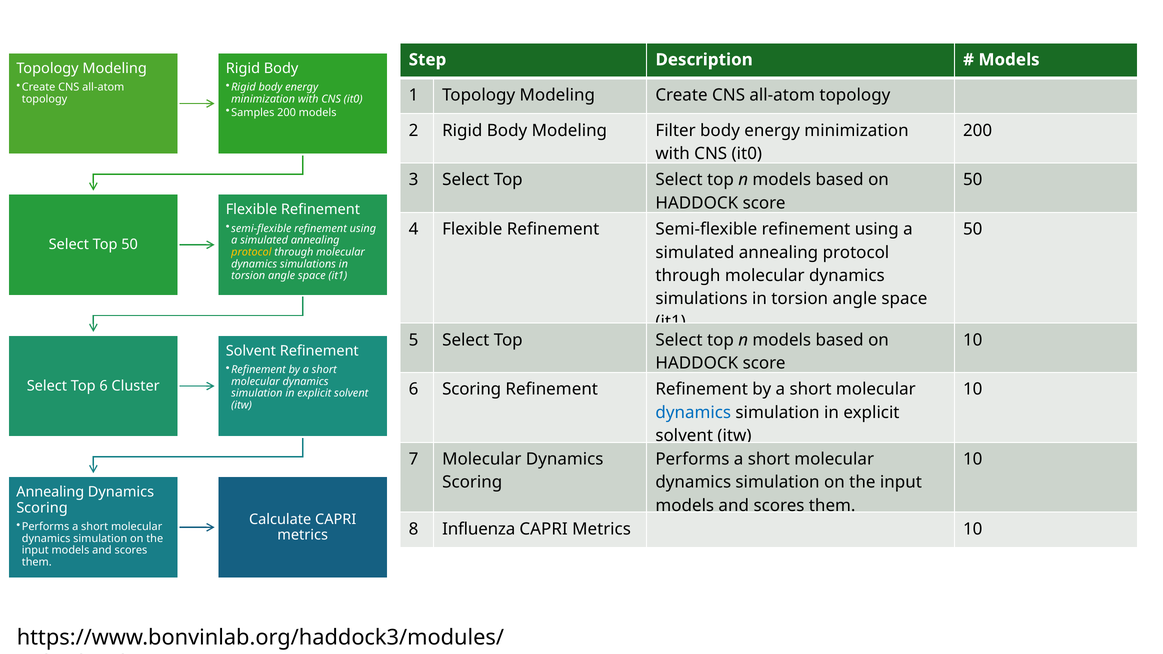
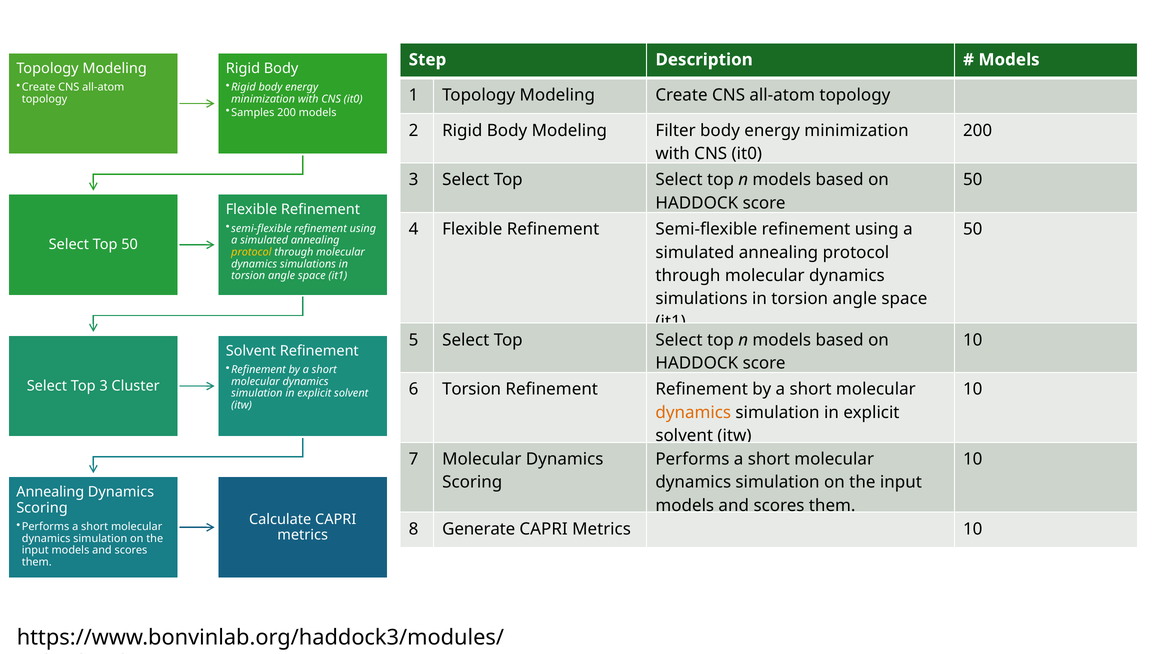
Top 6: 6 -> 3 (104, 386)
6 Scoring: Scoring -> Torsion (472, 389)
dynamics colour: blue -> orange (693, 413)
Influenza: Influenza -> Generate (479, 529)
